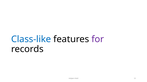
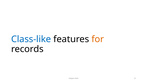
for colour: purple -> orange (98, 40)
